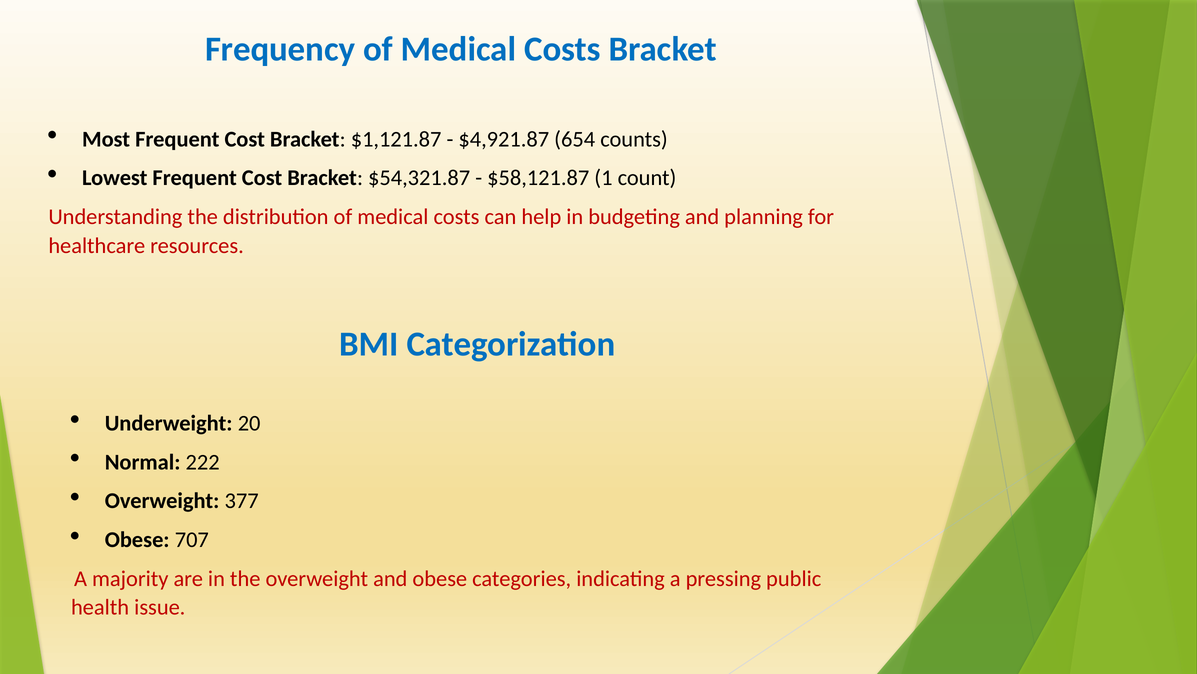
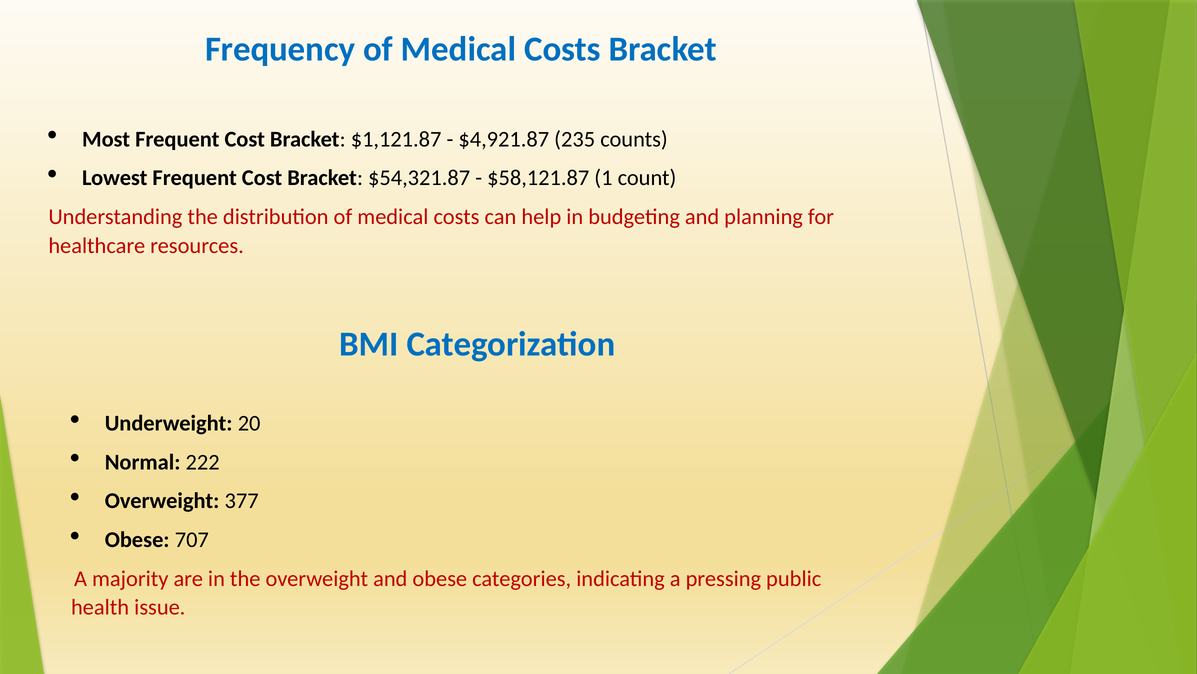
654: 654 -> 235 (575, 139)
